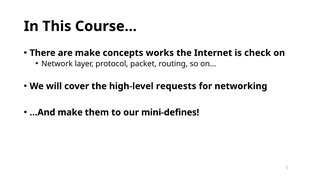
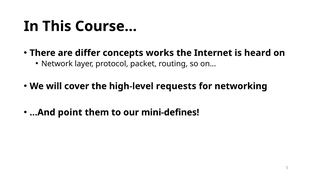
are make: make -> differ (88, 53)
check: check -> heard (258, 53)
…And make: make -> point (70, 112)
